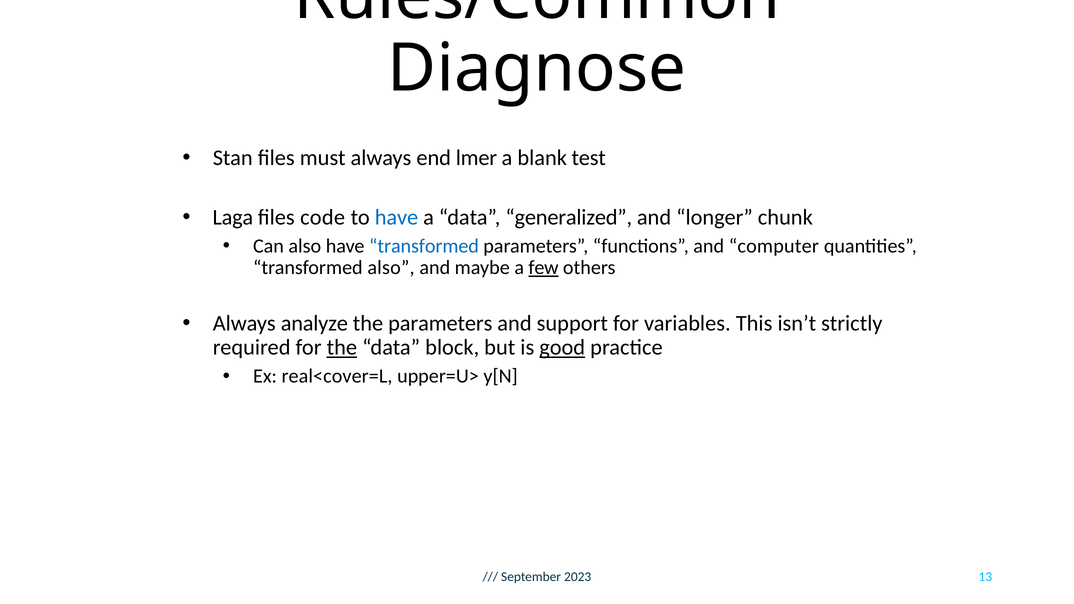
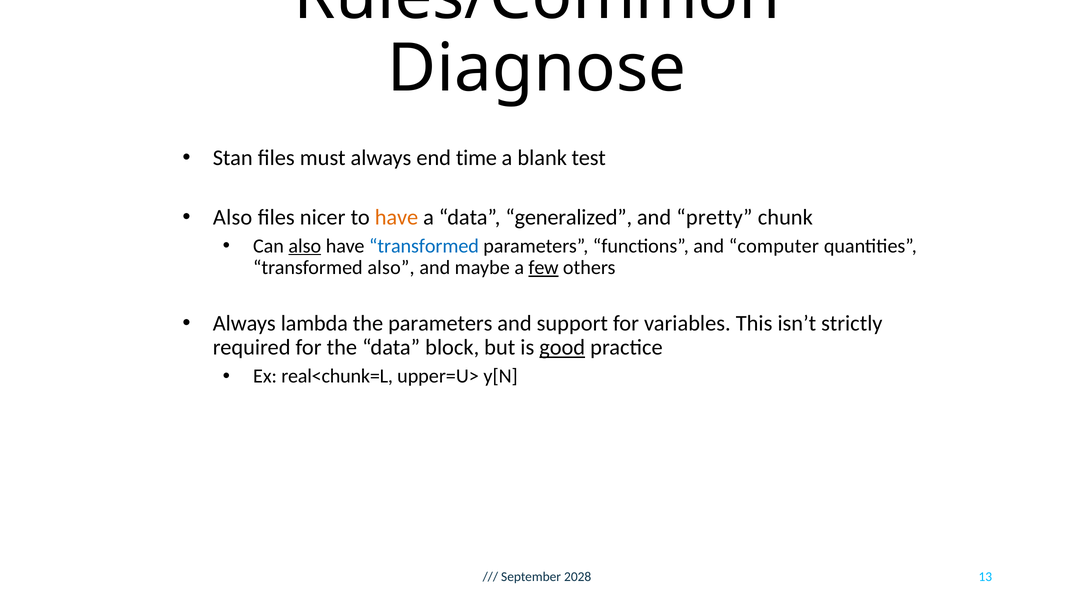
lmer: lmer -> time (476, 158)
Laga: Laga -> Also (233, 217)
code: code -> nicer (323, 217)
have colour: blue -> orange (397, 217)
longer: longer -> pretty (714, 217)
also underline: none -> present (305, 246)
analyze: analyze -> lambda (314, 324)
the underline: present -> none (342, 348)
real<cover=L: real<cover=L -> real<chunk=L (337, 376)
2023: 2023 -> 2028 (578, 577)
